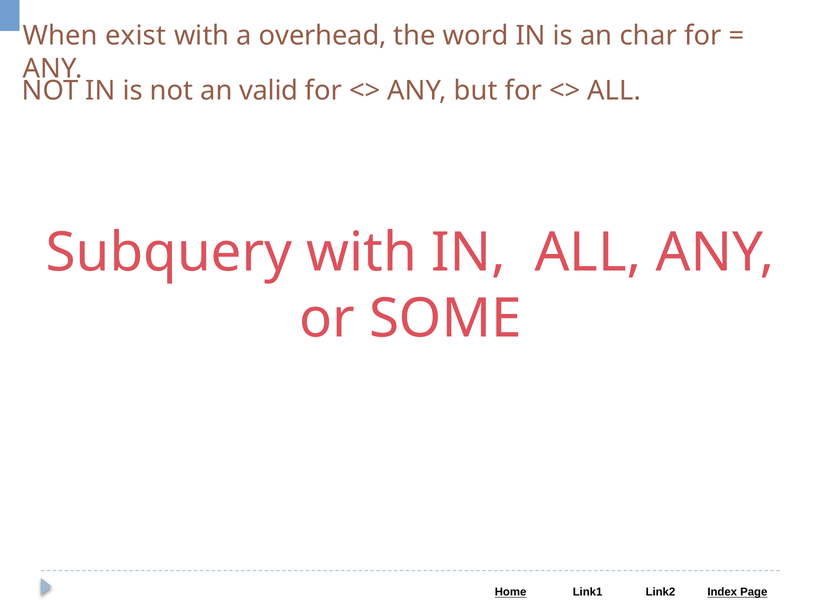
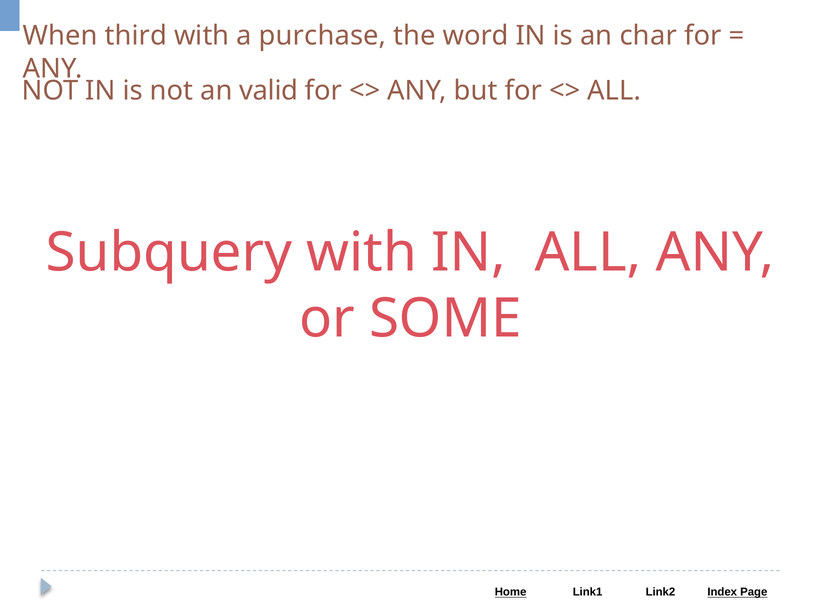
exist: exist -> third (136, 36)
overhead: overhead -> purchase (323, 36)
